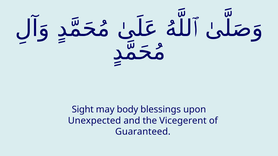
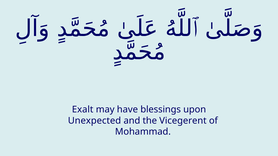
Sight: Sight -> Exalt (83, 110)
body: body -> have (127, 110)
Guaranteed: Guaranteed -> Mohammad (143, 132)
